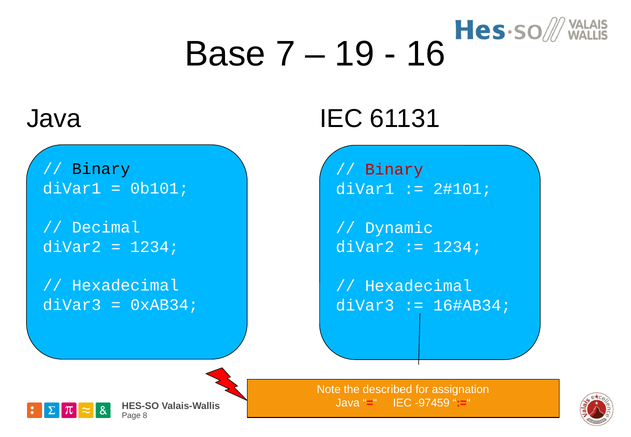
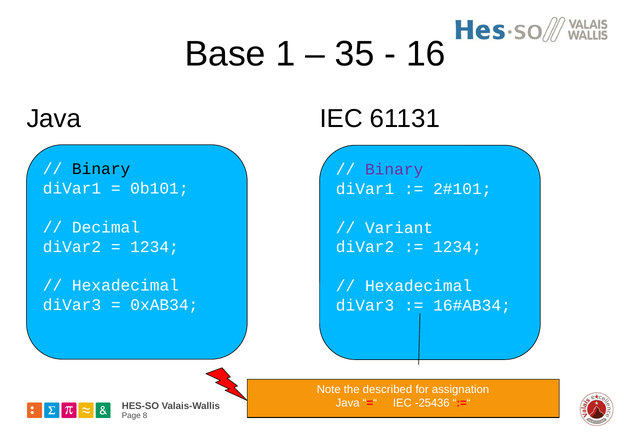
7: 7 -> 1 (286, 54)
19: 19 -> 35 (355, 54)
Binary colour: red -> purple (394, 169)
Dynamic: Dynamic -> Variant (399, 228)
-97459: -97459 -> -25436 (432, 403)
